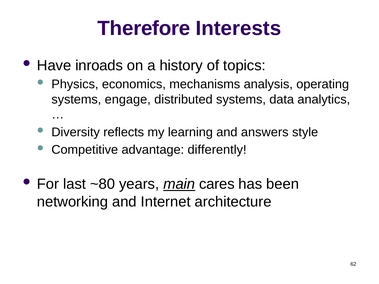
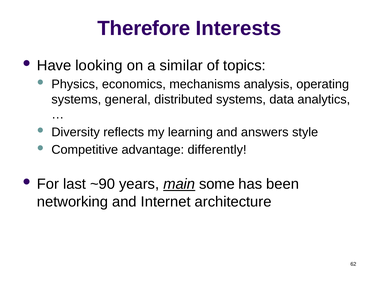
inroads: inroads -> looking (99, 65)
history: history -> similar (181, 65)
engage: engage -> general (128, 99)
~80: ~80 -> ~90 (102, 184)
cares: cares -> some (217, 184)
